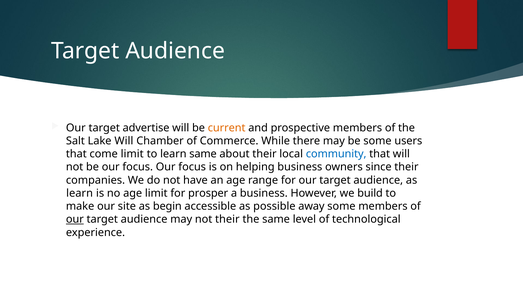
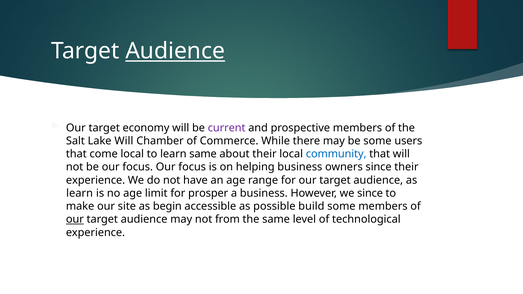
Audience underline: none -> present (175, 51)
advertise: advertise -> economy (146, 128)
current colour: orange -> purple (227, 128)
come limit: limit -> local (132, 154)
companies: companies -> experience (96, 180)
we build: build -> since (370, 193)
away: away -> build (311, 206)
not their: their -> from (227, 219)
